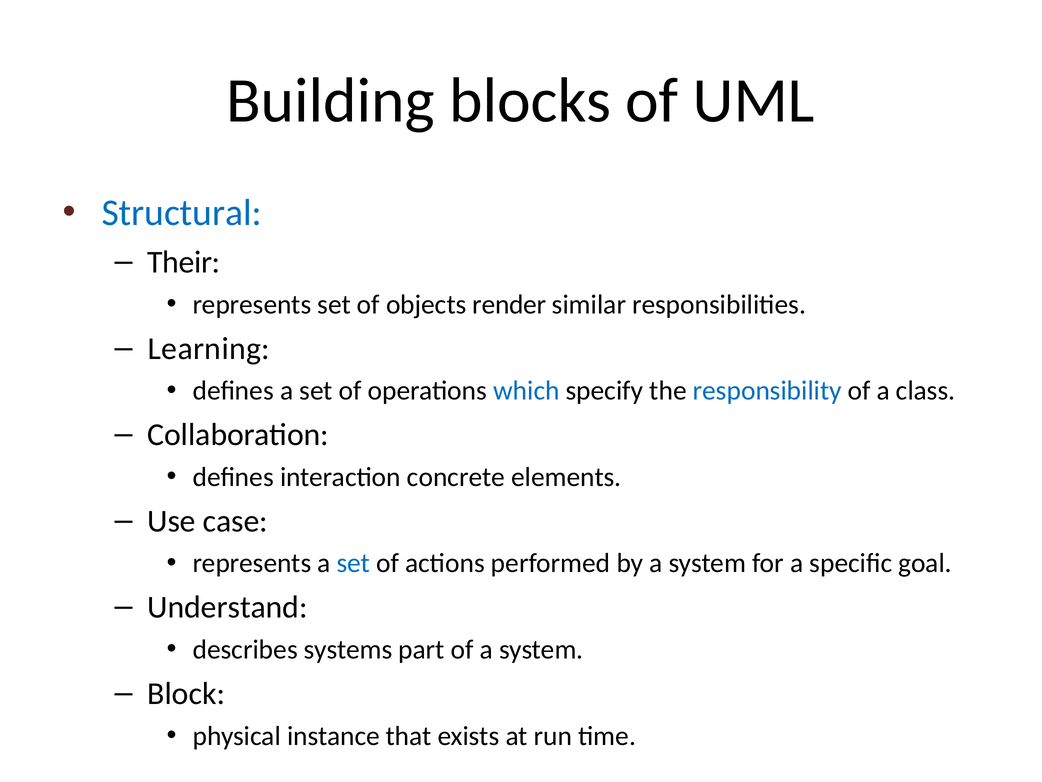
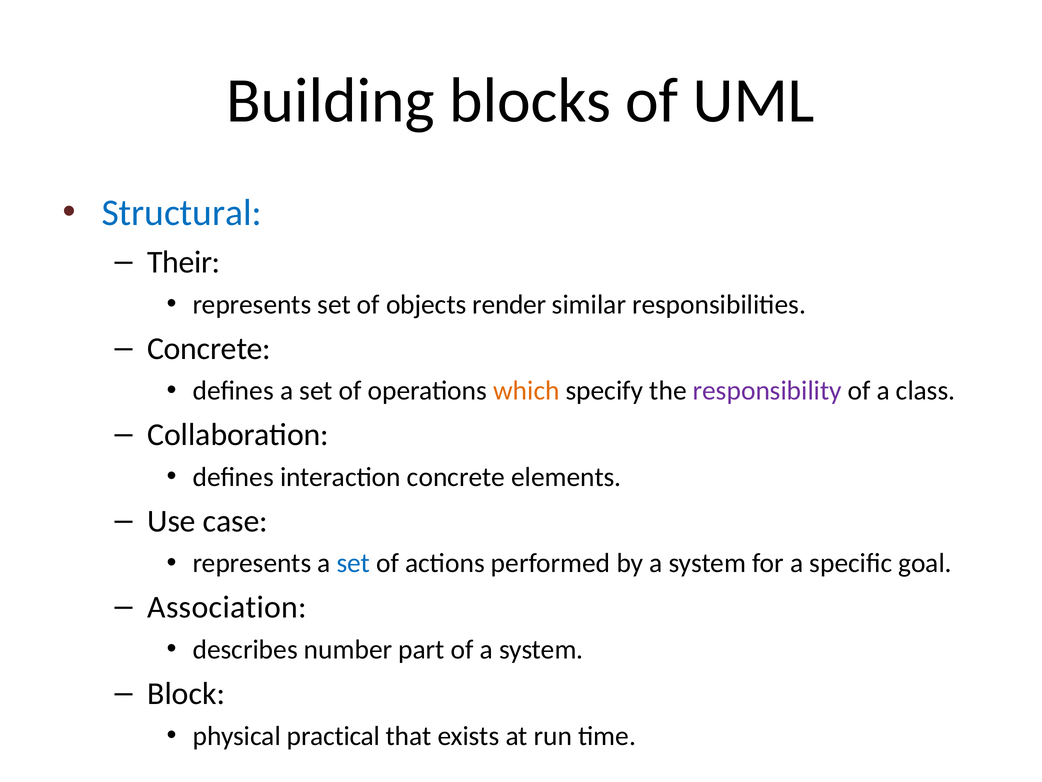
Learning: Learning -> Concrete (209, 348)
which colour: blue -> orange (526, 391)
responsibility colour: blue -> purple (767, 391)
Understand: Understand -> Association (227, 607)
systems: systems -> number (348, 649)
instance: instance -> practical (333, 736)
